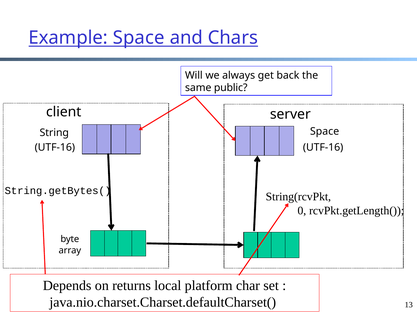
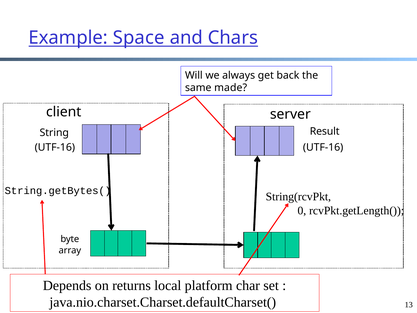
public: public -> made (231, 88)
Space: Space -> Result (325, 131)
